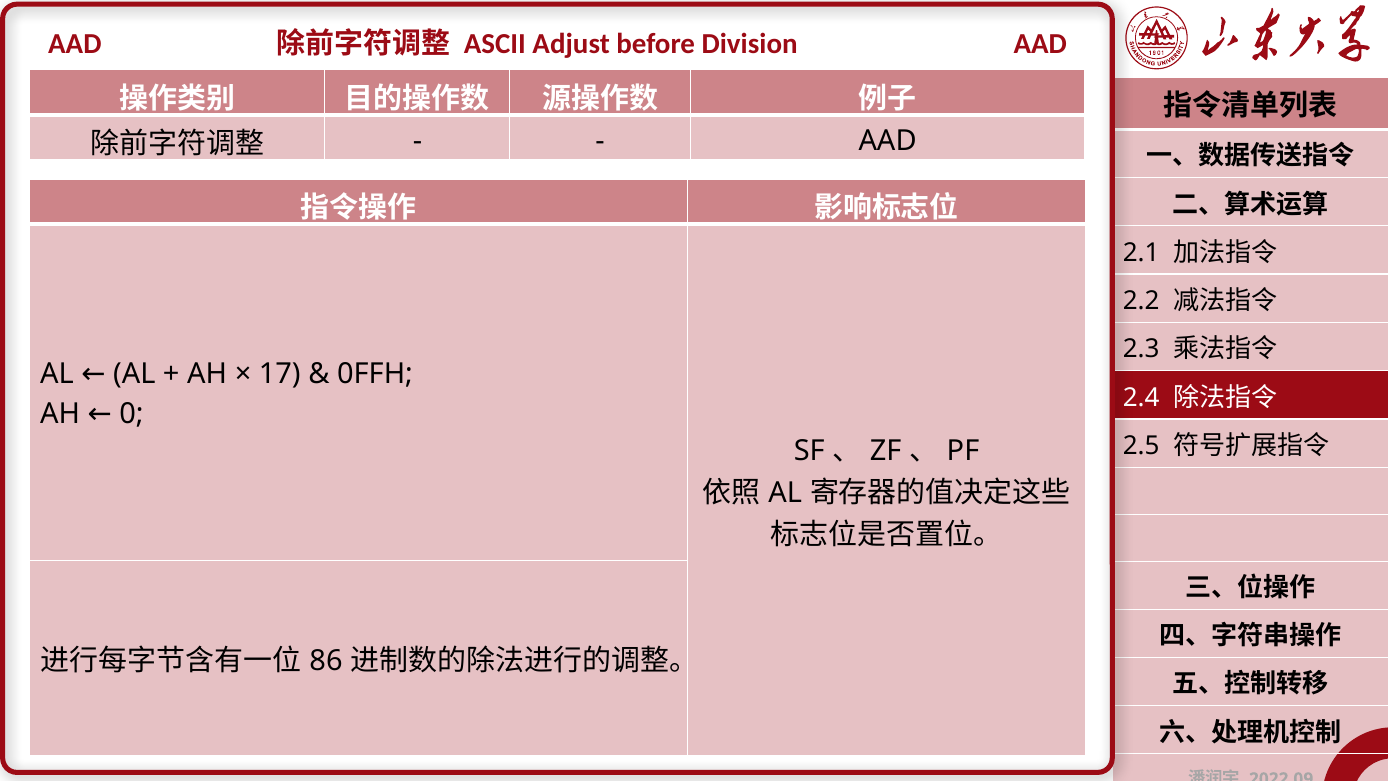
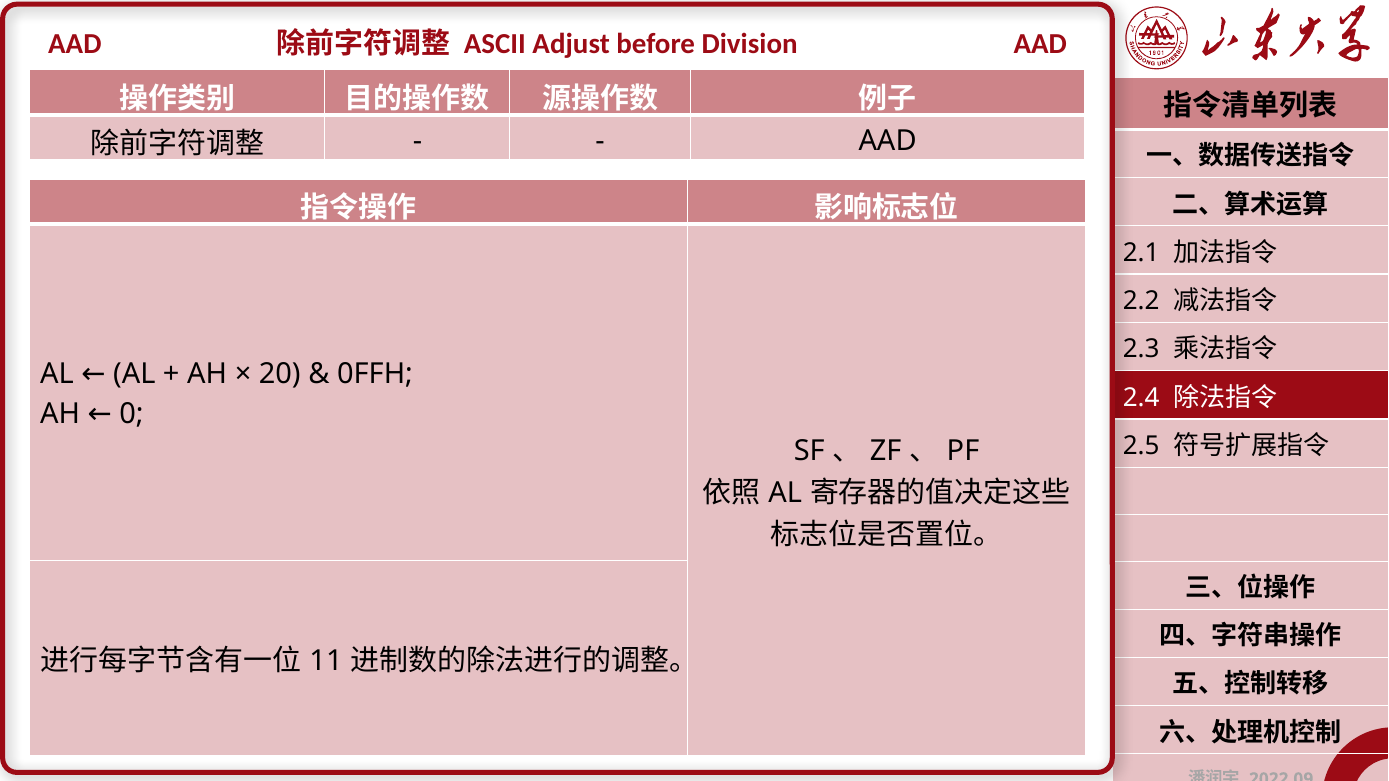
17: 17 -> 20 (280, 374)
86: 86 -> 11 (326, 661)
